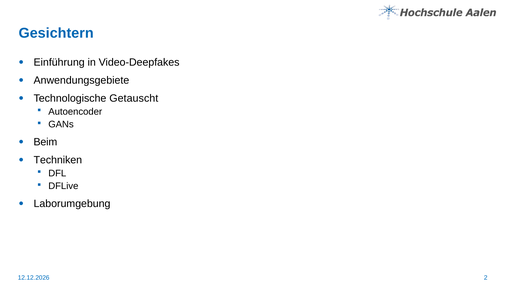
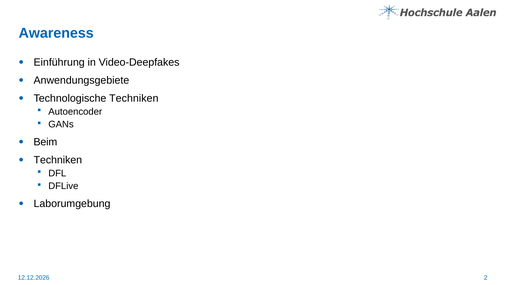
Gesichtern: Gesichtern -> Awareness (56, 33)
Technologische Getauscht: Getauscht -> Techniken (134, 98)
